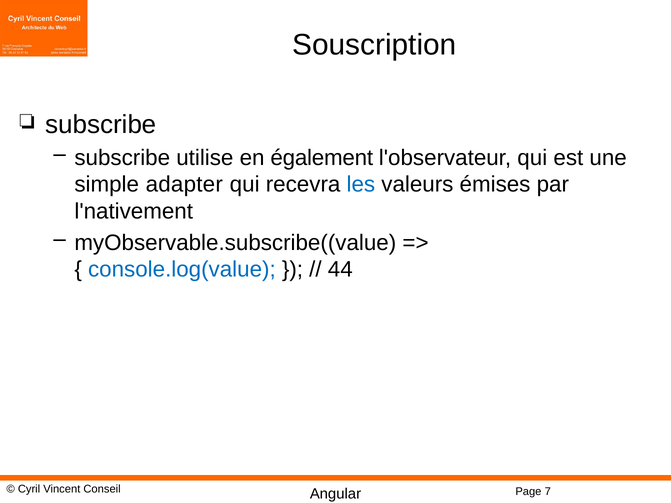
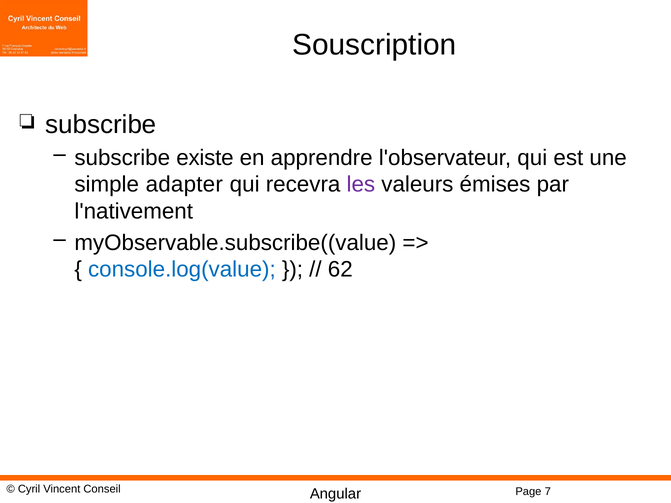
utilise: utilise -> existe (205, 158)
également: également -> apprendre (322, 158)
les colour: blue -> purple (361, 185)
44: 44 -> 62 (340, 270)
